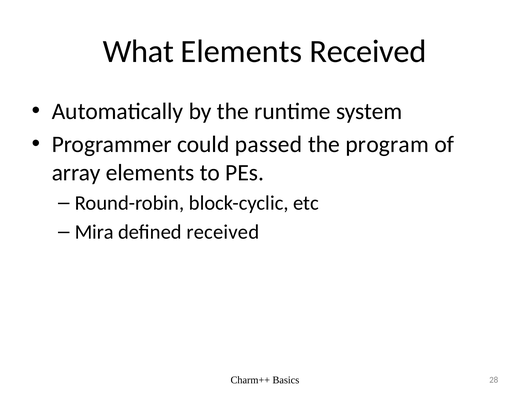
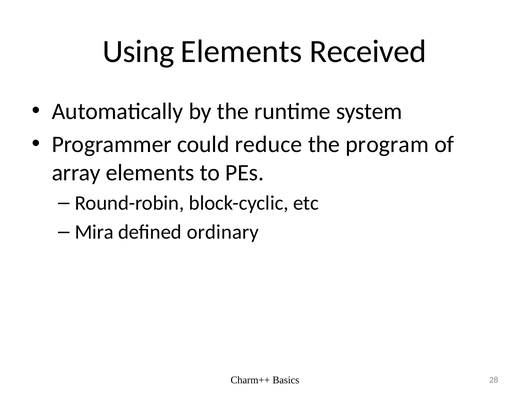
What: What -> Using (138, 51)
passed: passed -> reduce (269, 144)
defined received: received -> ordinary (223, 232)
